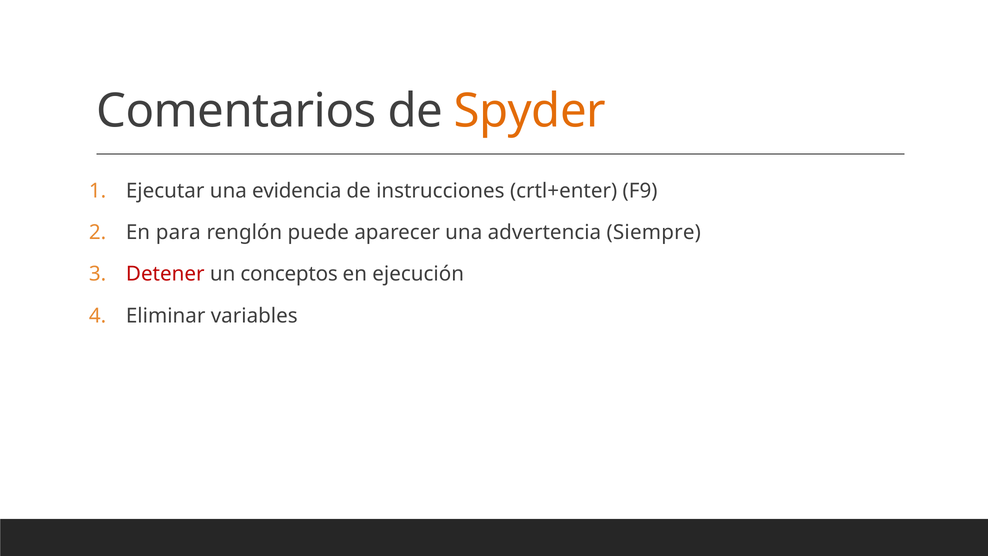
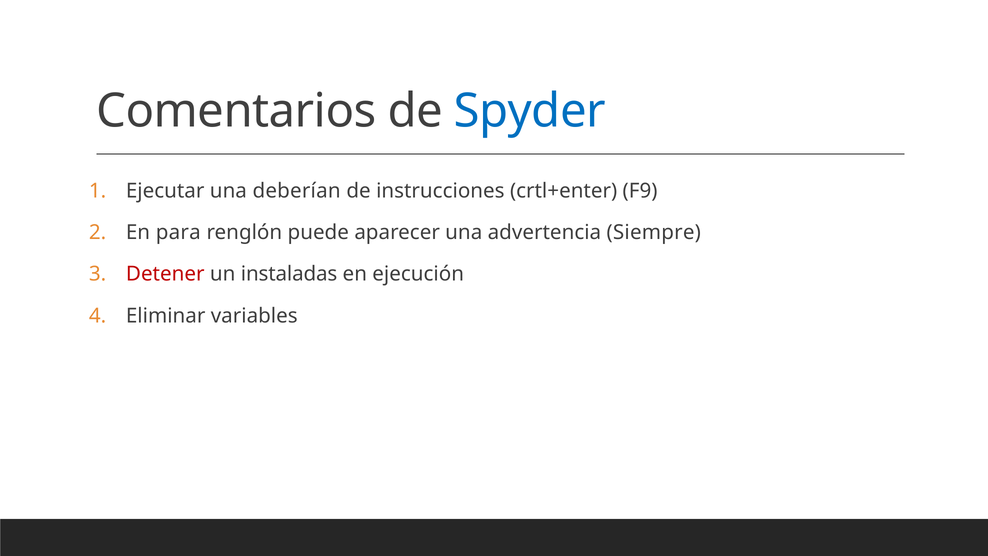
Spyder colour: orange -> blue (530, 111)
evidencia: evidencia -> deberían (297, 191)
conceptos: conceptos -> instaladas (289, 274)
